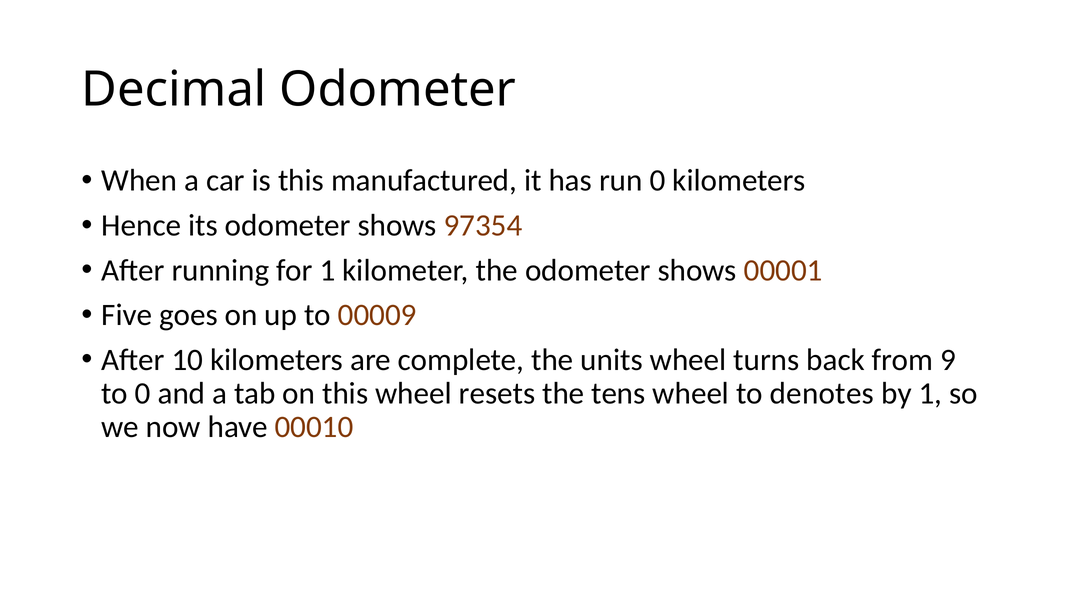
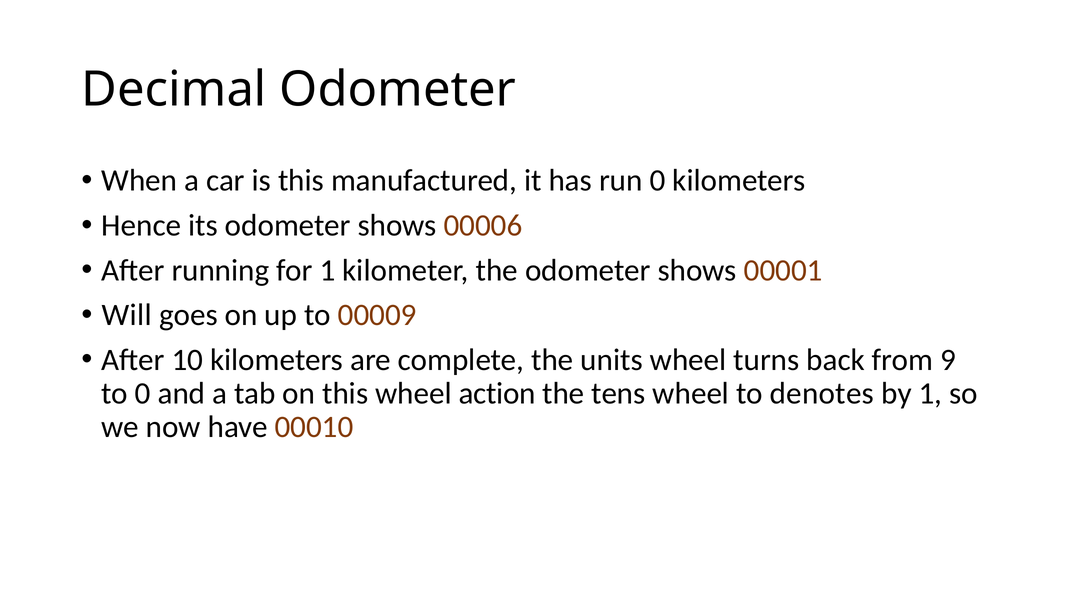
97354: 97354 -> 00006 (483, 225)
Five: Five -> Will (127, 315)
resets: resets -> action (497, 393)
